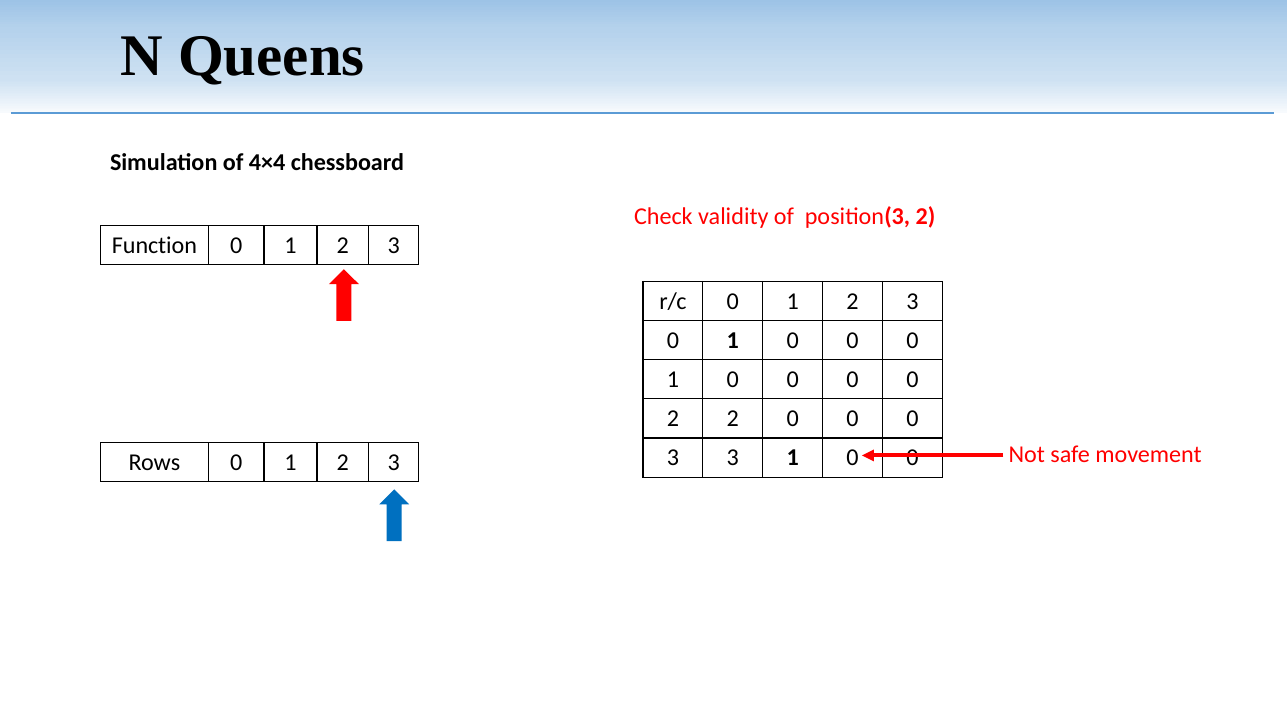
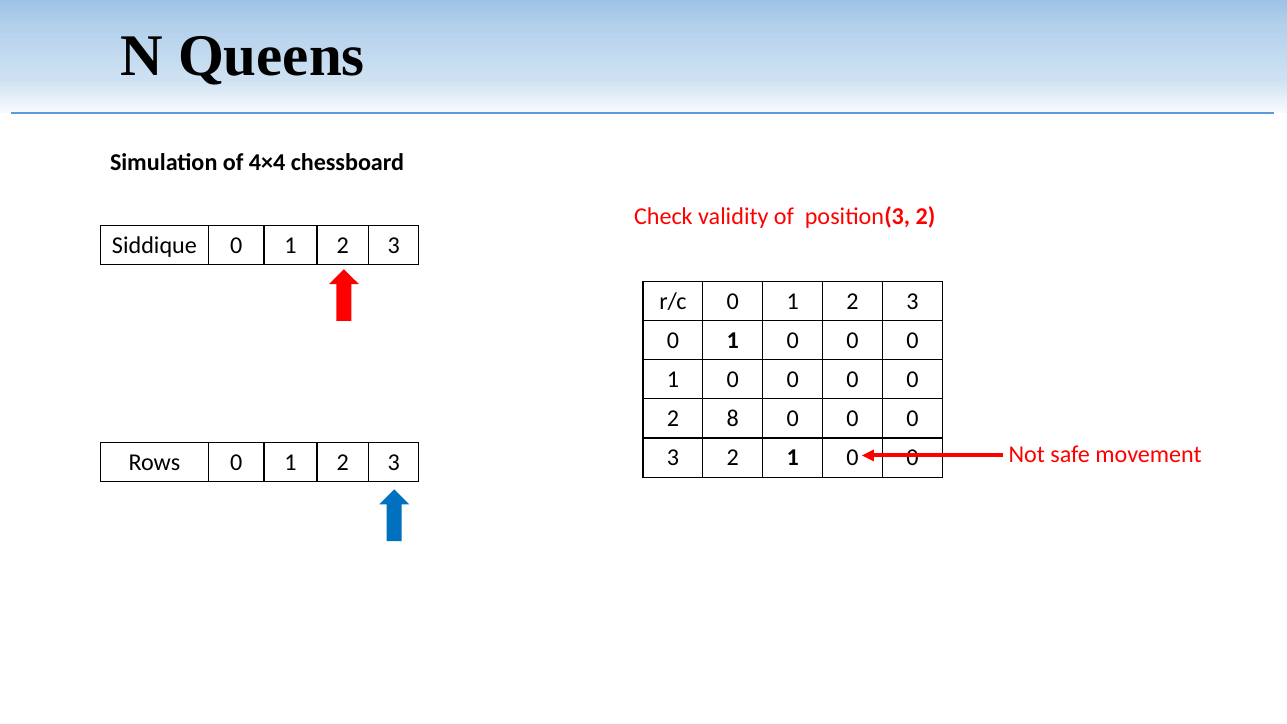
Function: Function -> Siddique (154, 246)
2 2: 2 -> 8 (733, 419)
3 3: 3 -> 2 (733, 458)
